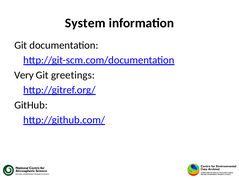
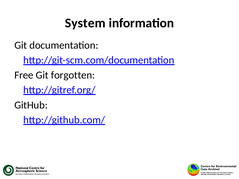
Very: Very -> Free (24, 75)
greetings: greetings -> forgotten (73, 75)
